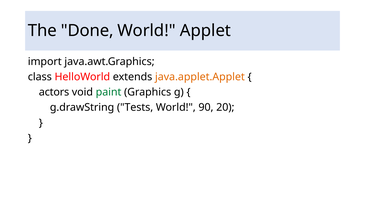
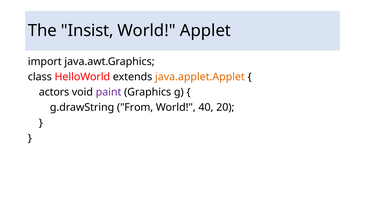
Done: Done -> Insist (87, 31)
paint colour: green -> purple (109, 92)
Tests: Tests -> From (135, 108)
90: 90 -> 40 (206, 108)
